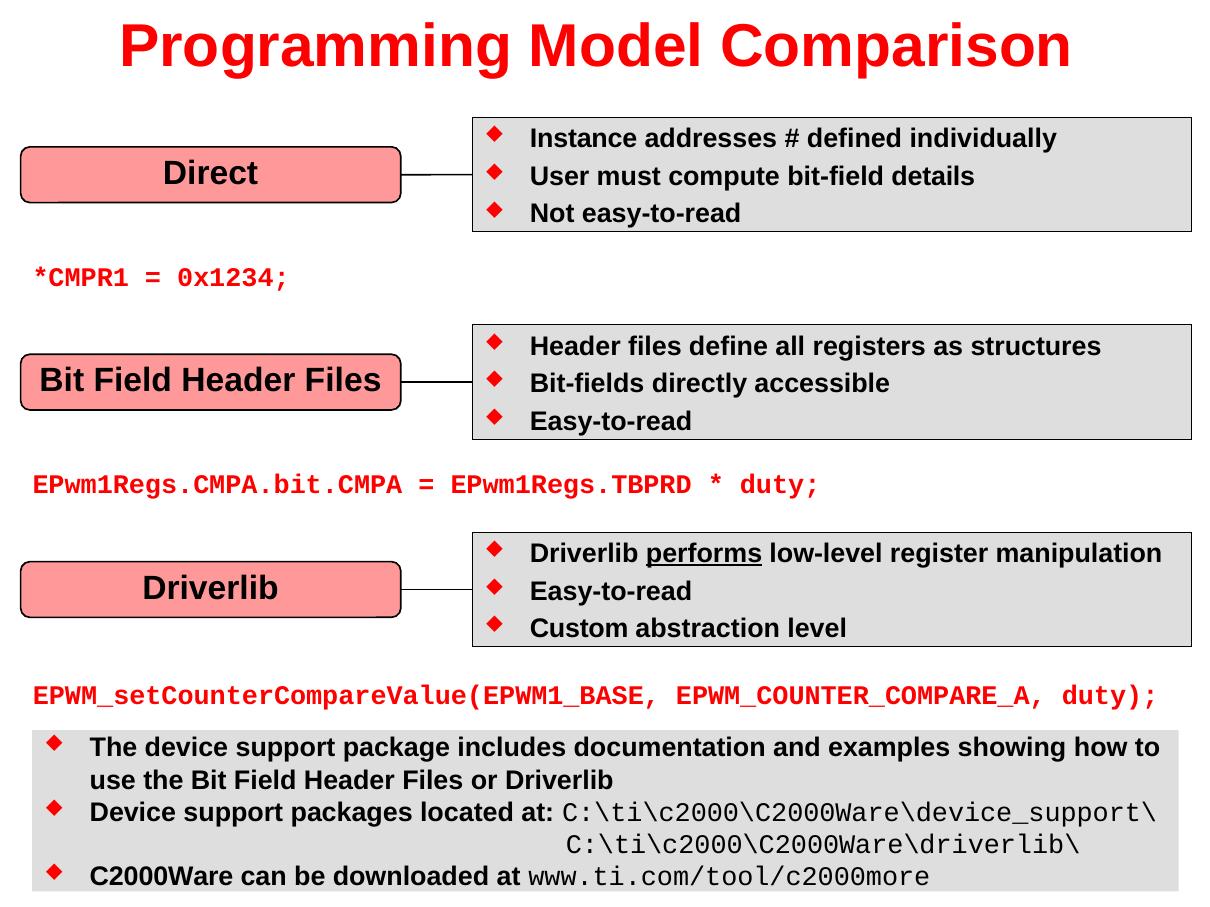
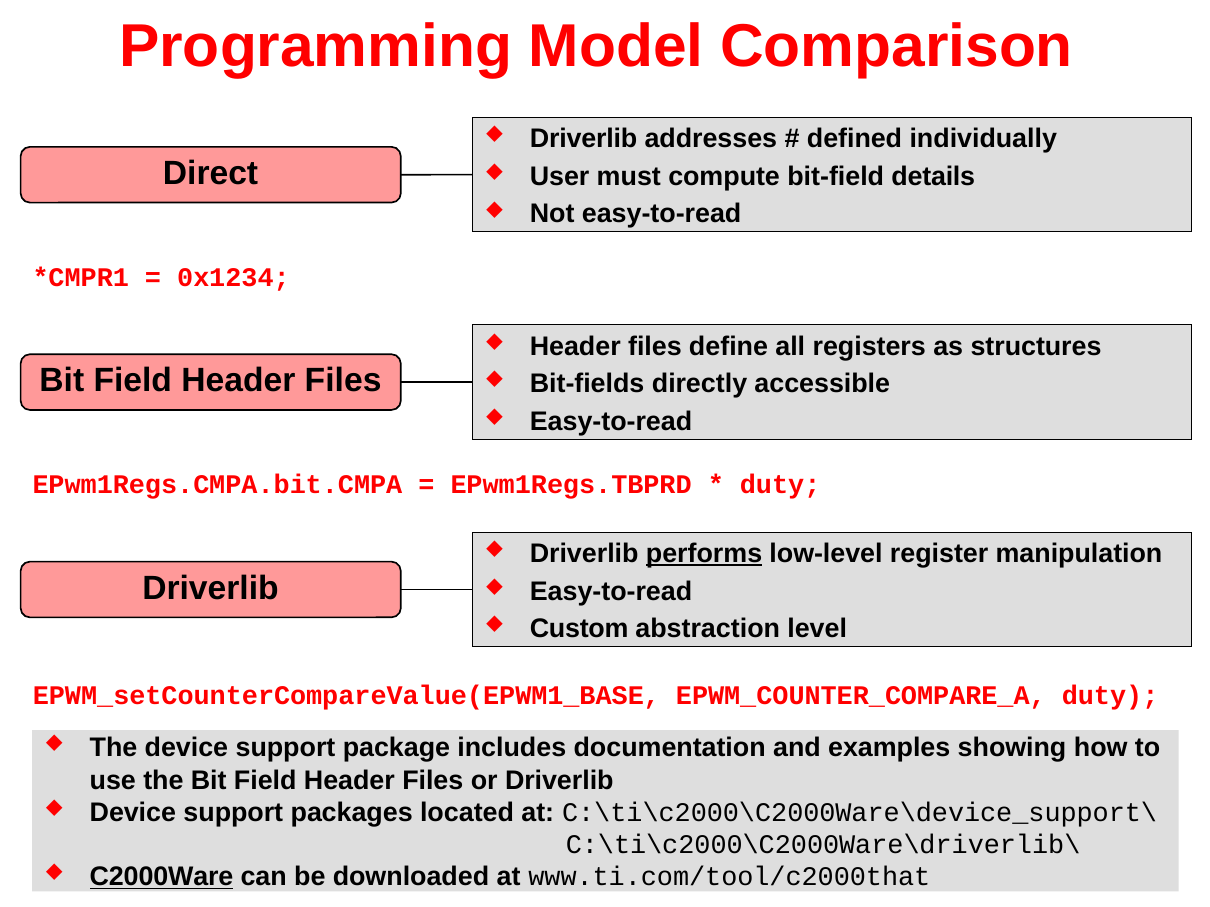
Instance: Instance -> Driverlib (584, 139)
C2000Ware underline: none -> present (162, 877)
www.ti.com/tool/c2000more: www.ti.com/tool/c2000more -> www.ti.com/tool/c2000that (729, 877)
